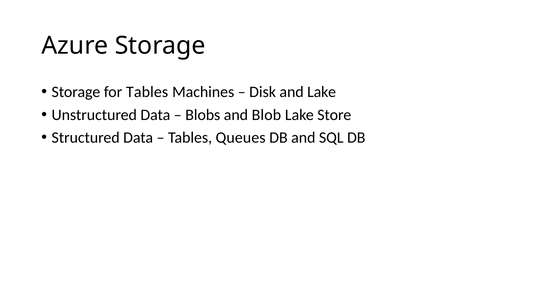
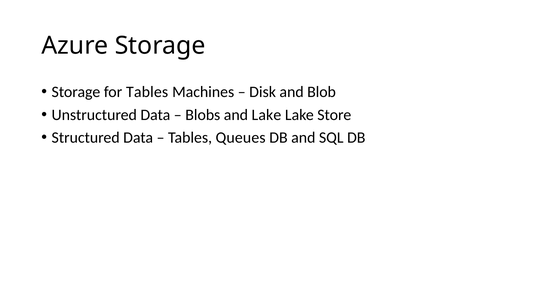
and Lake: Lake -> Blob (322, 92)
and Blob: Blob -> Lake (266, 115)
